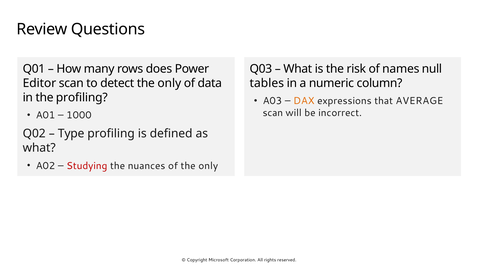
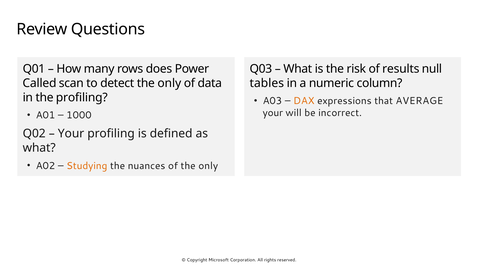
names: names -> results (401, 69)
Editor: Editor -> Called (40, 83)
scan: scan -> your (273, 113)
Type: Type -> Your (71, 133)
Studying colour: red -> orange (87, 166)
